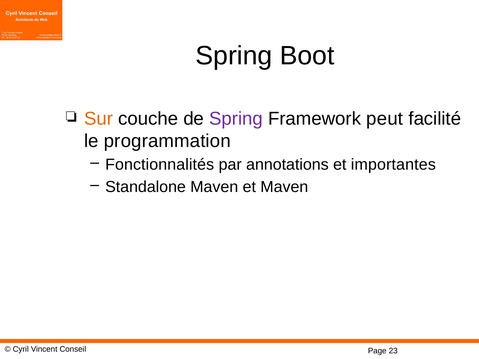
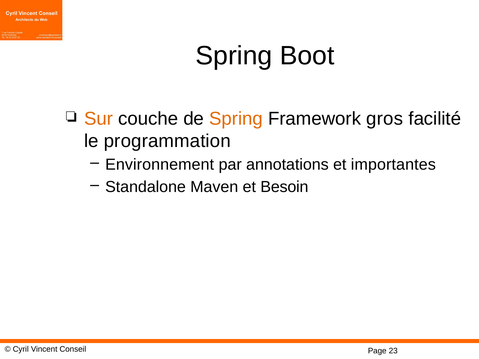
Spring colour: purple -> orange (236, 119)
peut: peut -> gros (385, 119)
Fonctionnalités: Fonctionnalités -> Environnement (160, 165)
et Maven: Maven -> Besoin (284, 187)
